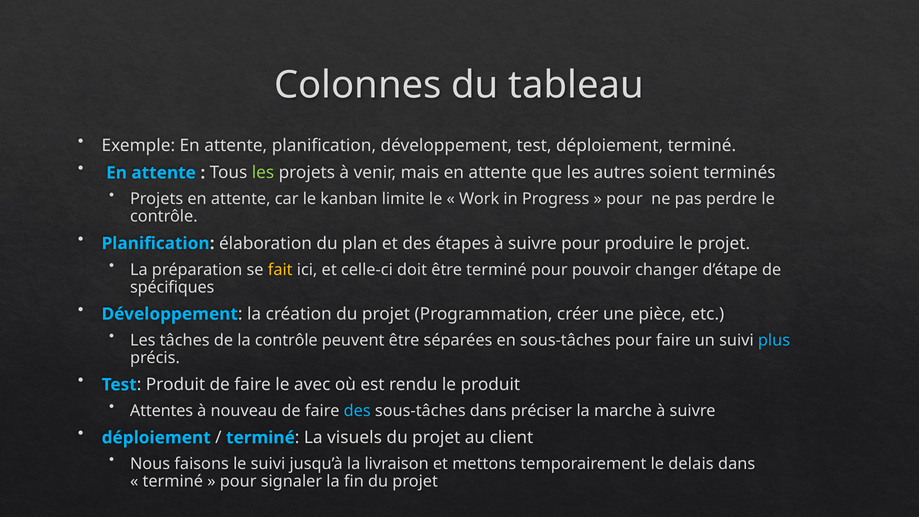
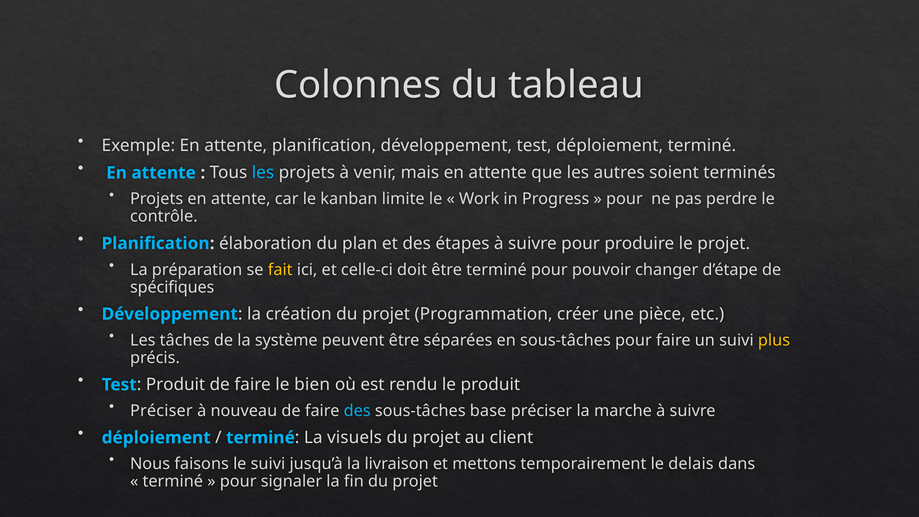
les colour: light green -> light blue (263, 173)
la contrôle: contrôle -> système (286, 340)
plus colour: light blue -> yellow (774, 340)
avec: avec -> bien (312, 385)
Attentes: Attentes -> Préciser (161, 411)
sous-tâches dans: dans -> base (488, 411)
